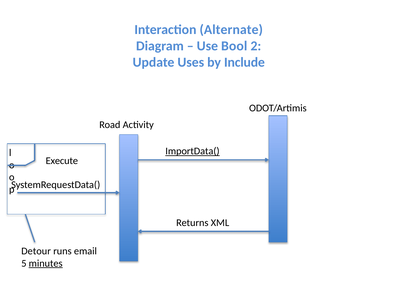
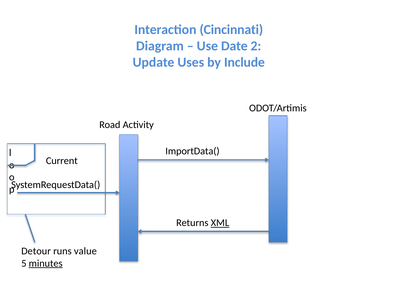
Alternate: Alternate -> Cincinnati (231, 30)
Bool: Bool -> Date (234, 46)
ImportData( underline: present -> none (192, 151)
Execute: Execute -> Current (62, 161)
XML underline: none -> present (220, 223)
email: email -> value (85, 251)
